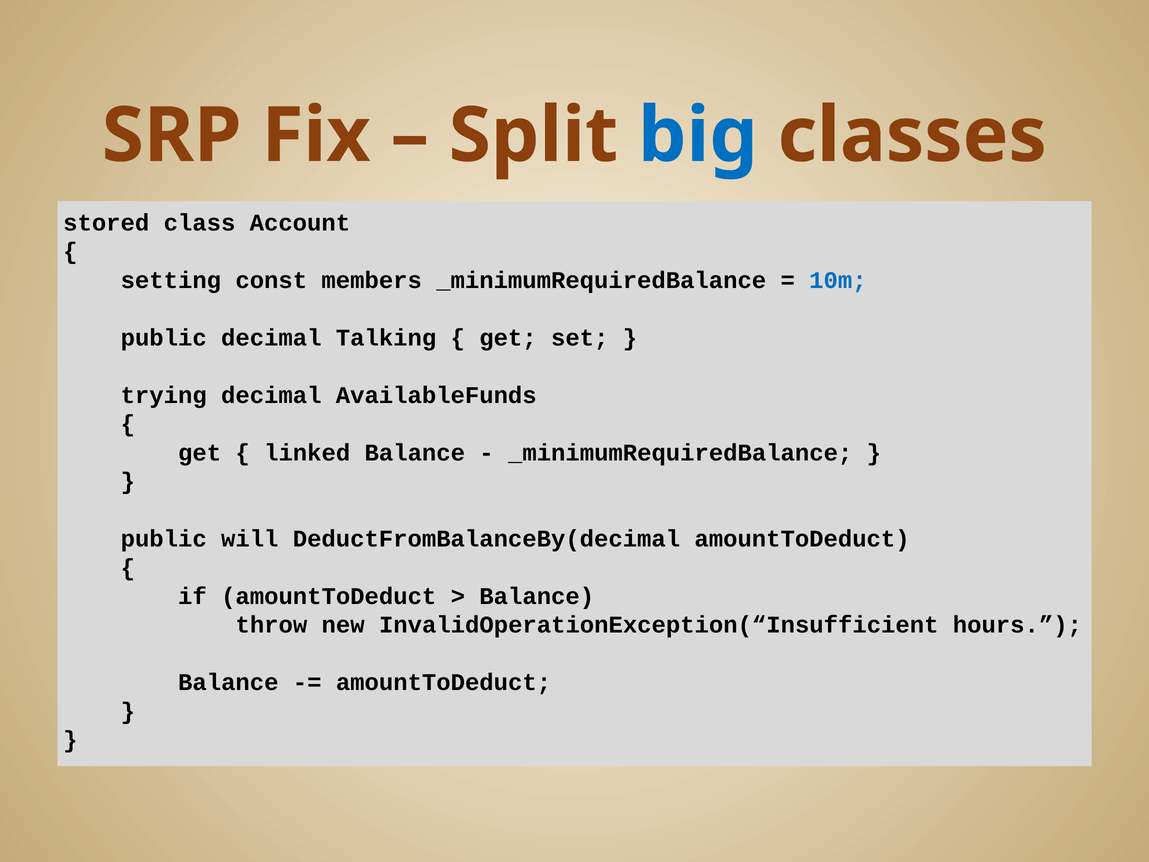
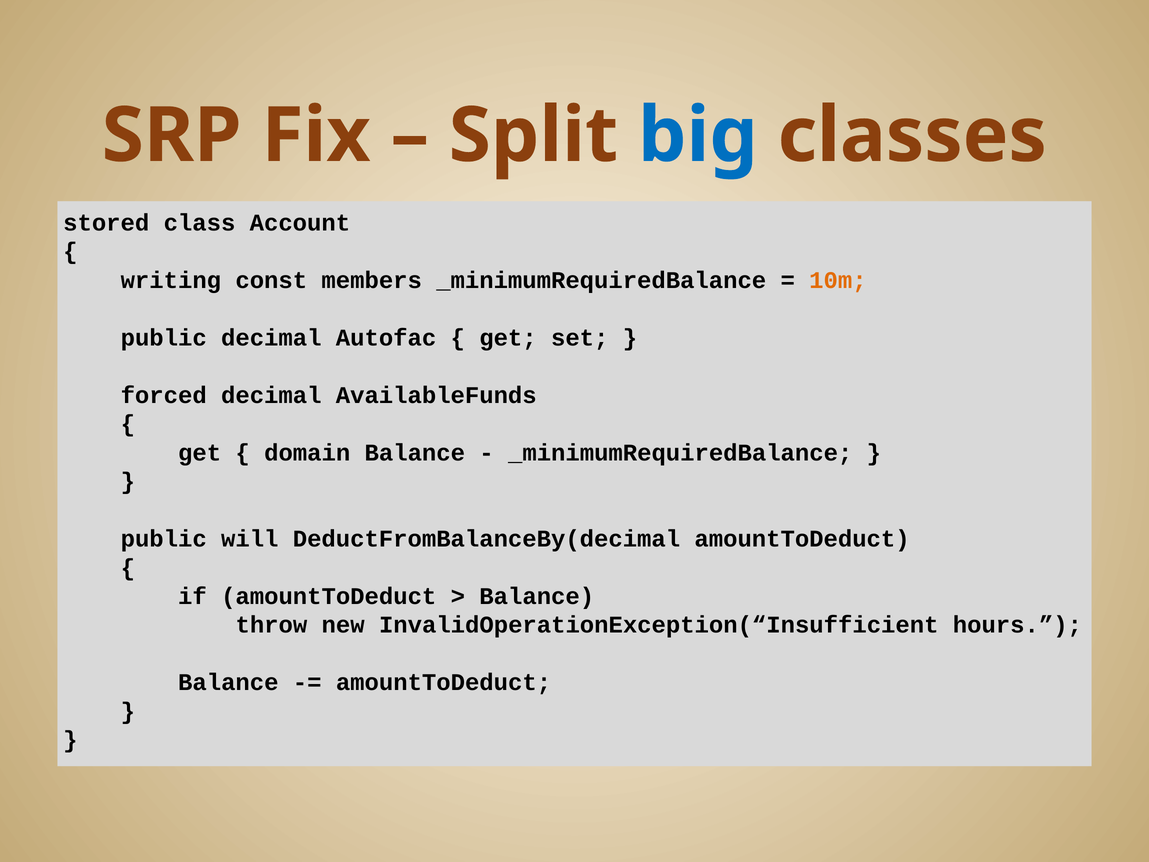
setting: setting -> writing (171, 280)
10m colour: blue -> orange (838, 280)
Talking: Talking -> Autofac (386, 338)
trying: trying -> forced (164, 395)
linked: linked -> domain (307, 453)
